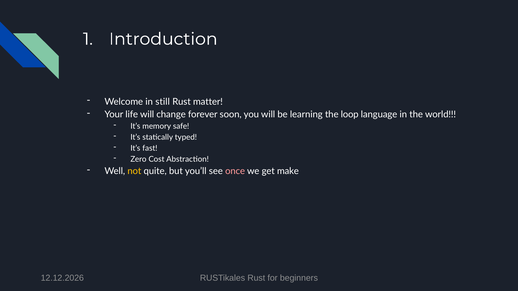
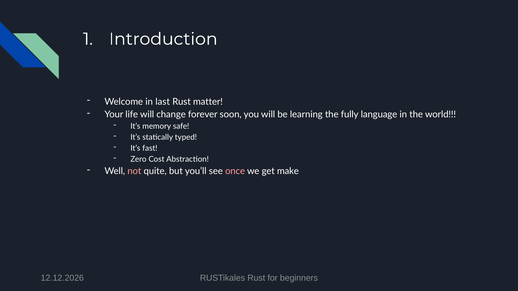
still: still -> last (163, 102)
loop: loop -> fully (350, 115)
not colour: yellow -> pink (134, 171)
